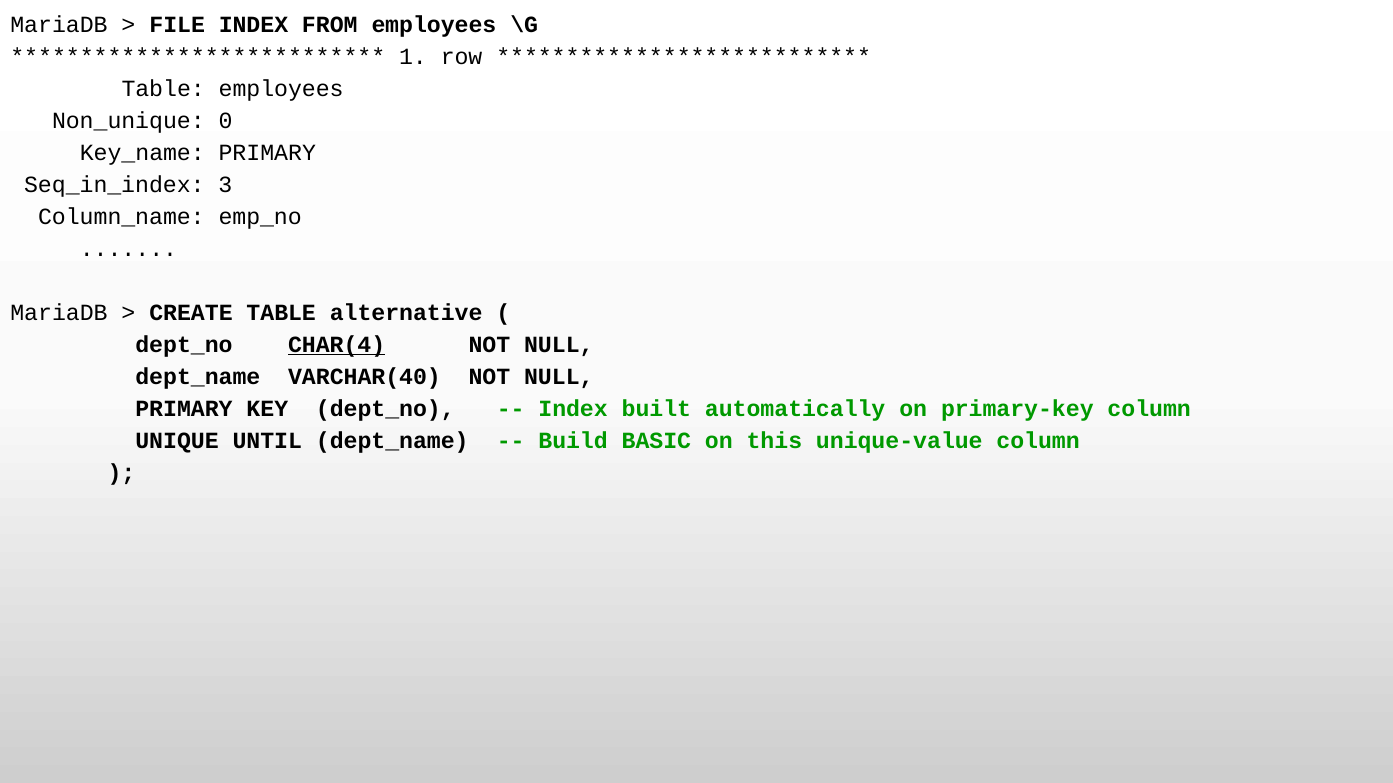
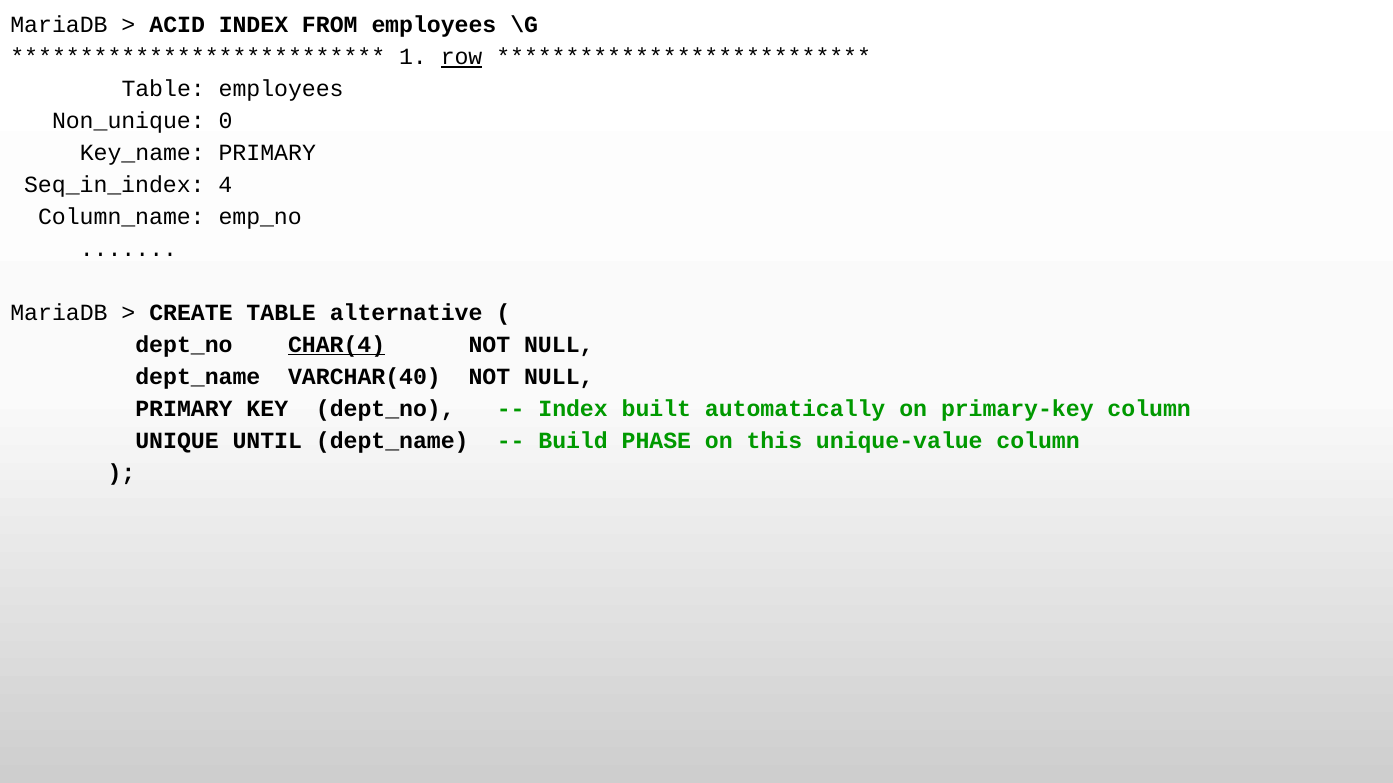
FILE: FILE -> ACID (177, 25)
row underline: none -> present (462, 57)
3: 3 -> 4 (225, 185)
BASIC: BASIC -> PHASE (656, 441)
